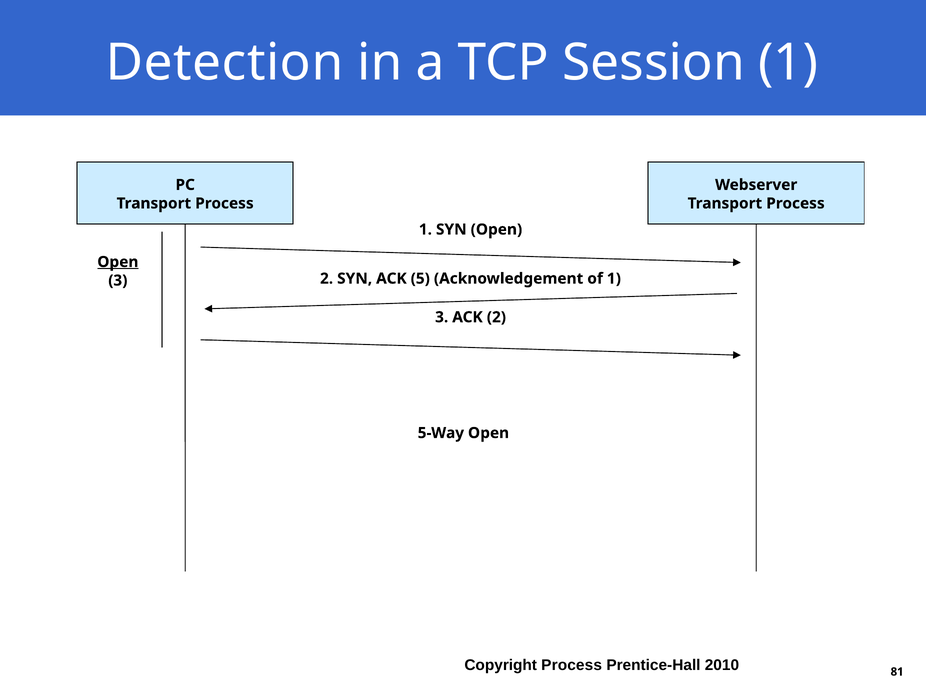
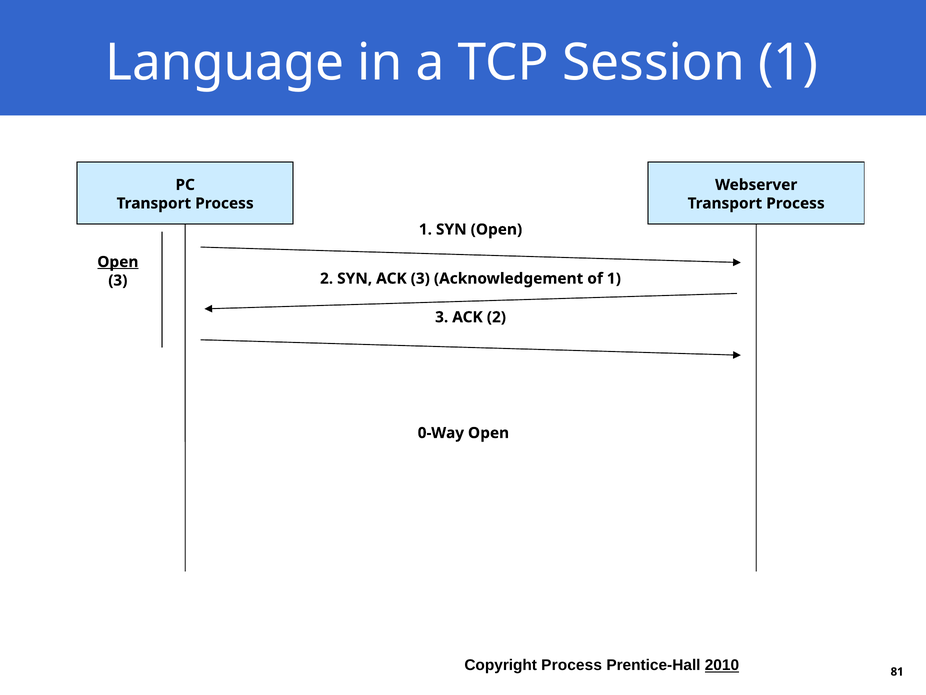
Detection: Detection -> Language (225, 63)
ACK 5: 5 -> 3 (420, 278)
5-Way: 5-Way -> 0-Way (441, 433)
2010 underline: none -> present (722, 665)
